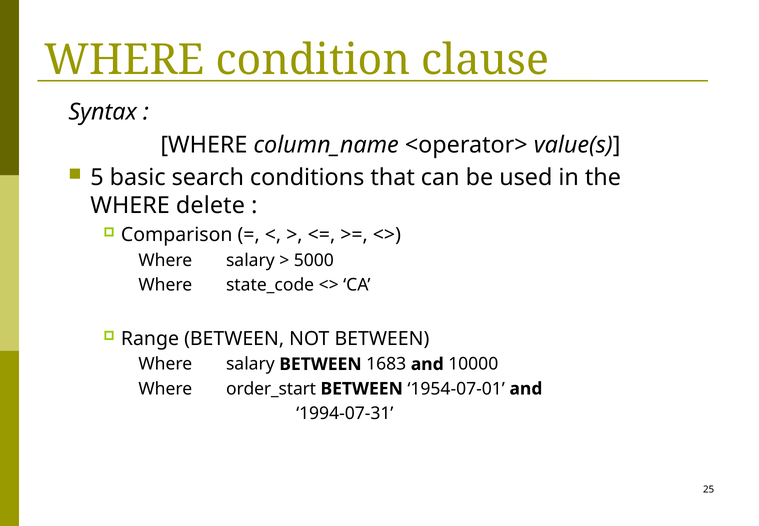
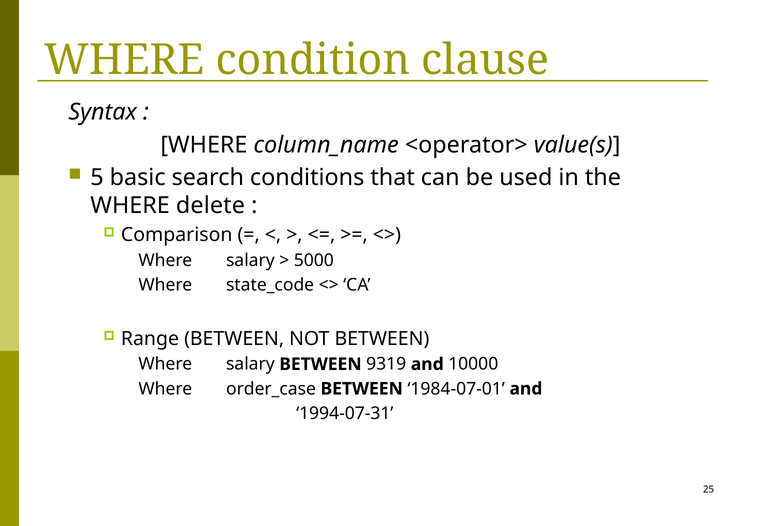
1683: 1683 -> 9319 (386, 364)
order_start: order_start -> order_case (271, 388)
1954-07-01: 1954-07-01 -> 1984-07-01 (456, 388)
